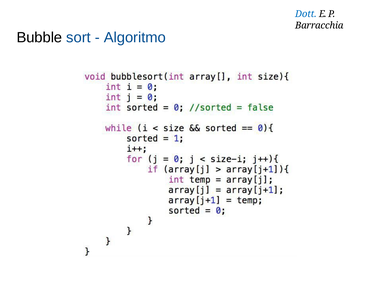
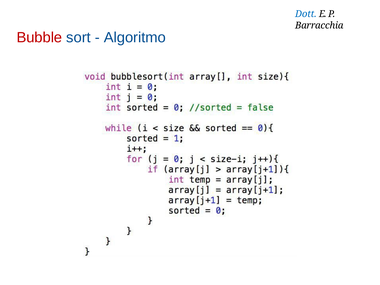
Bubble colour: black -> red (39, 38)
